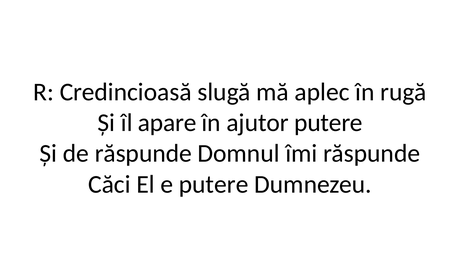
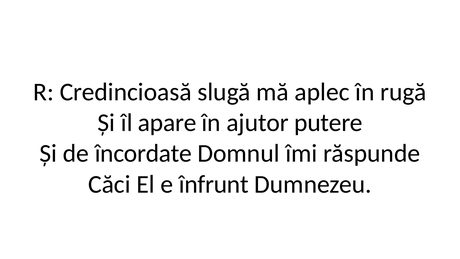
de răspunde: răspunde -> încordate (143, 153)
e putere: putere -> înfrunt (214, 184)
